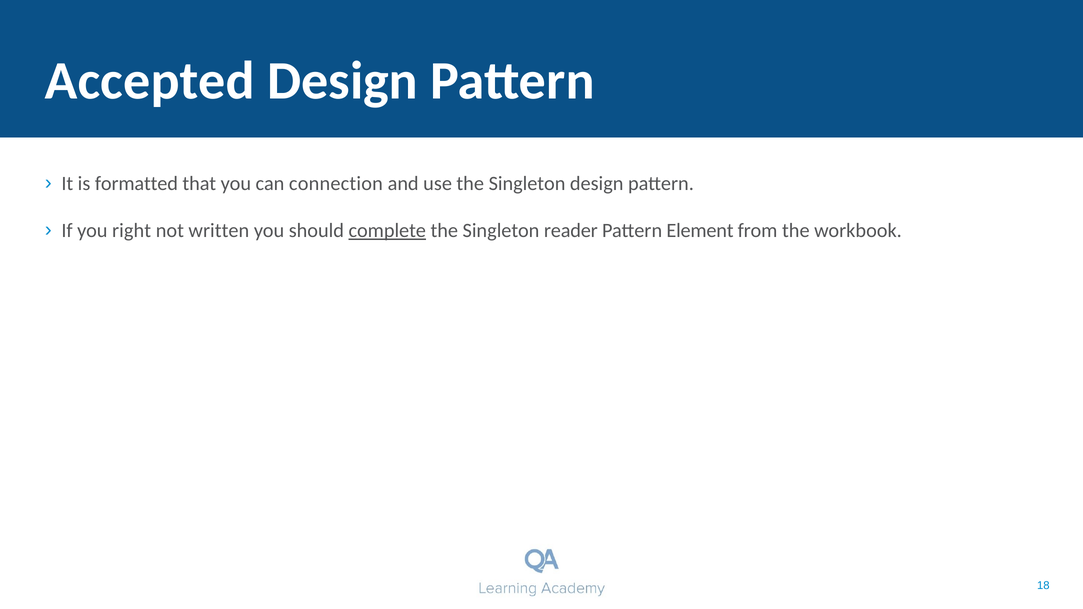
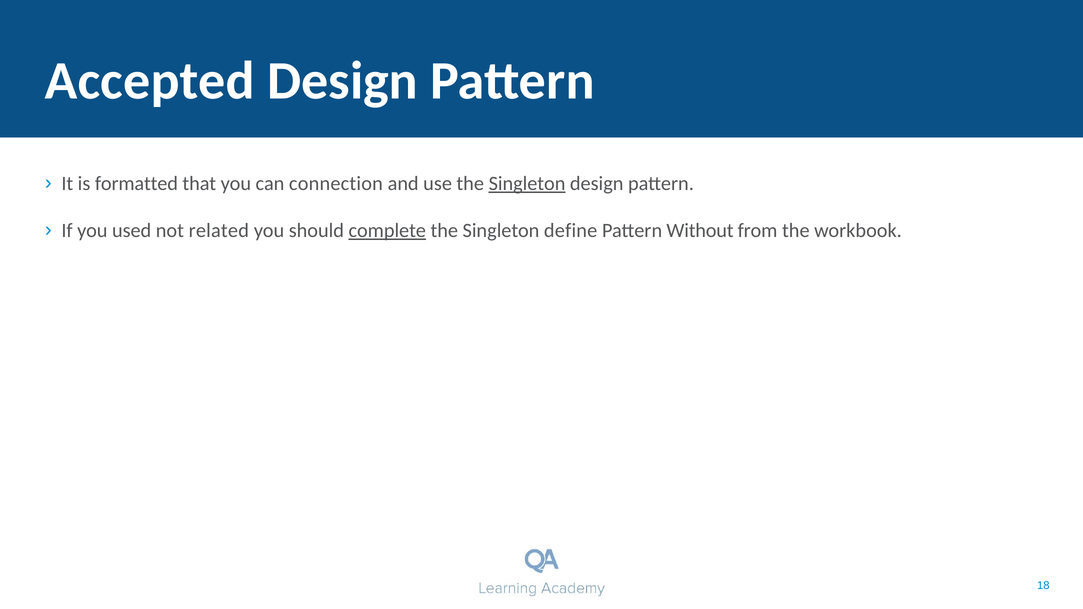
Singleton underline: none -> present (527, 184)
right: right -> used (132, 231)
written: written -> related (219, 231)
reader: reader -> define (571, 231)
Element: Element -> Without (700, 231)
